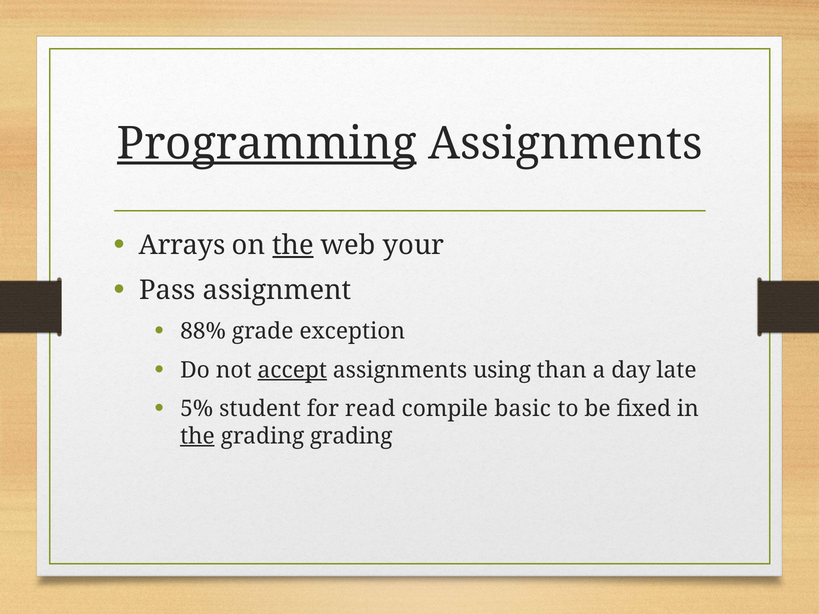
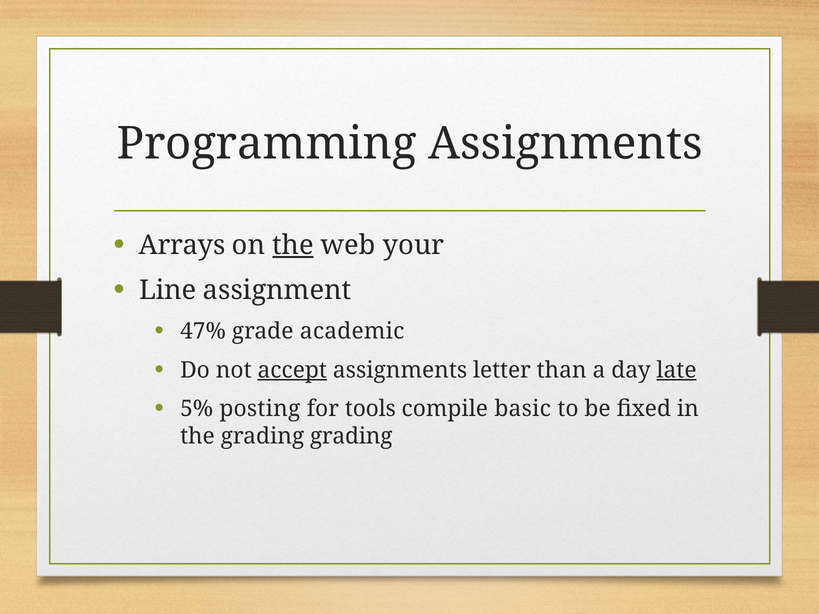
Programming underline: present -> none (267, 144)
Pass: Pass -> Line (168, 290)
88%: 88% -> 47% (203, 332)
exception: exception -> academic (352, 332)
using: using -> letter (502, 370)
late underline: none -> present (677, 370)
student: student -> posting (260, 409)
read: read -> tools (370, 409)
the underline: present -> none (197, 436)
